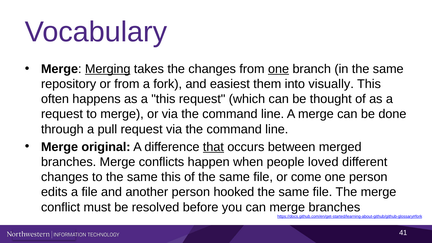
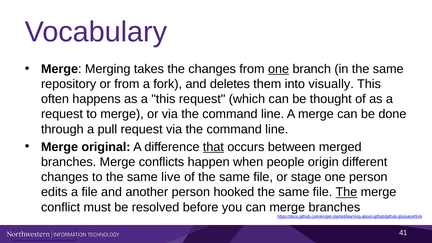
Merging underline: present -> none (108, 69)
easiest: easiest -> deletes (230, 84)
loved: loved -> origin (323, 162)
same this: this -> live (171, 177)
come: come -> stage (306, 177)
The underline: none -> present (346, 192)
